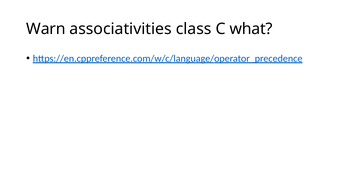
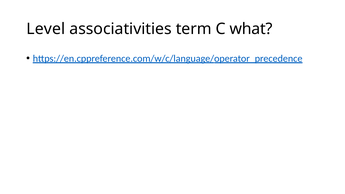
Warn: Warn -> Level (46, 29)
class: class -> term (194, 29)
